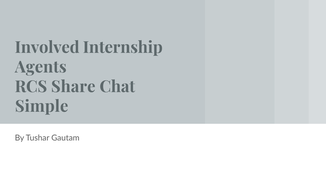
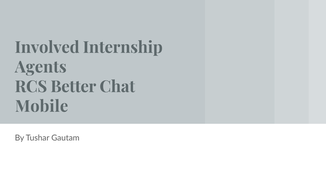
Share: Share -> Better (73, 86)
Simple: Simple -> Mobile (42, 106)
